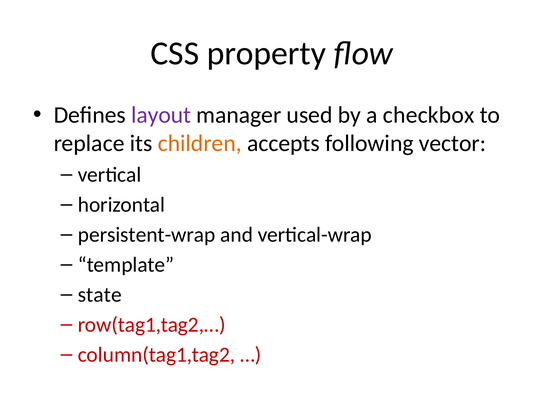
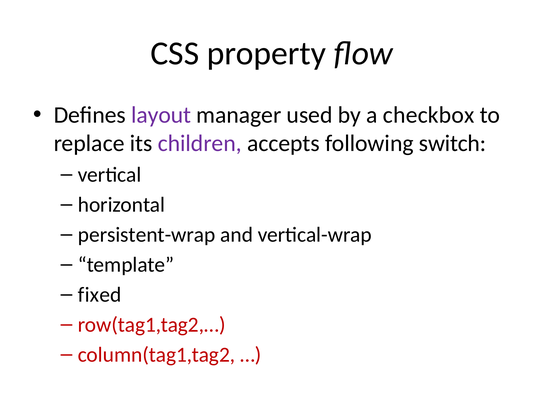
children colour: orange -> purple (200, 144)
vector: vector -> switch (453, 144)
state: state -> fixed (100, 295)
